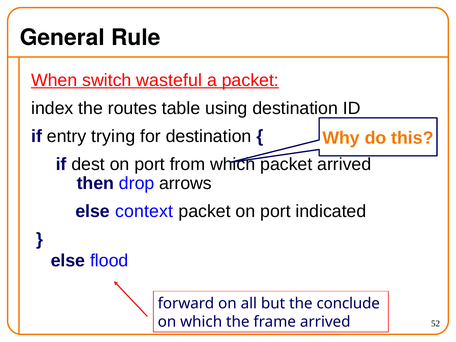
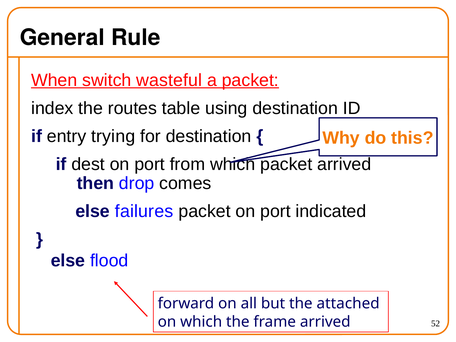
arrows: arrows -> comes (185, 183)
context: context -> failures (144, 211)
conclude: conclude -> attached (348, 304)
